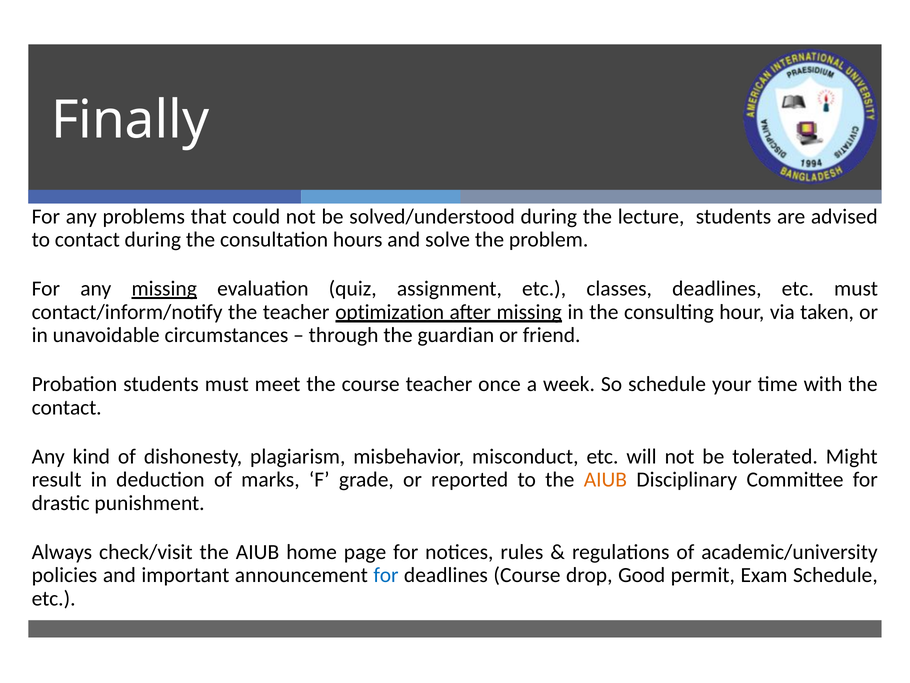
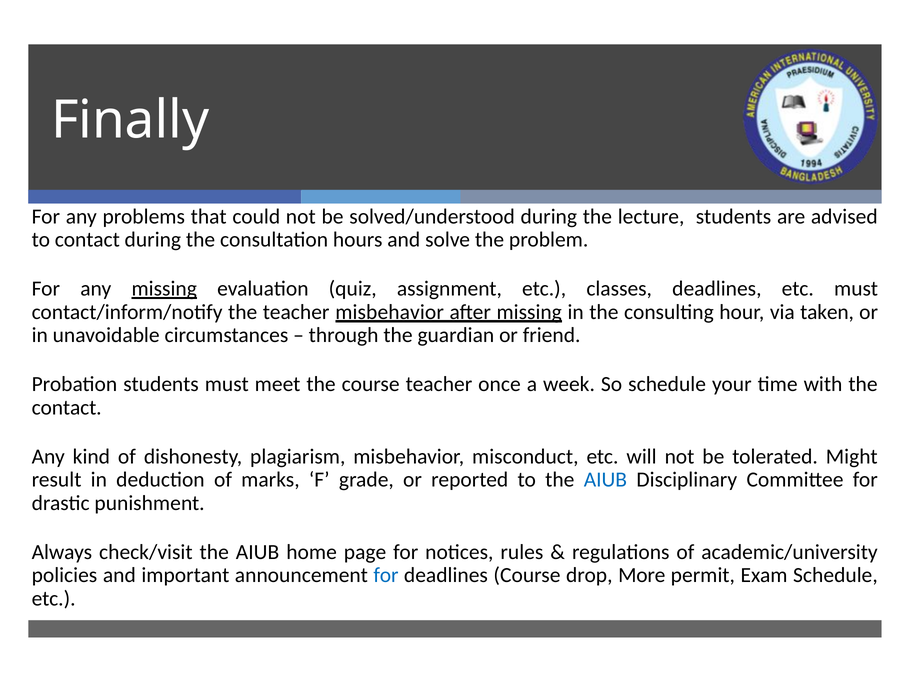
teacher optimization: optimization -> misbehavior (390, 312)
AIUB colour: orange -> blue (605, 479)
Good: Good -> More (642, 575)
